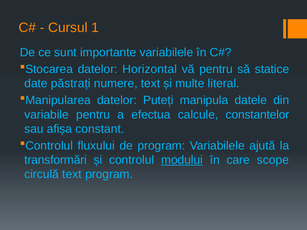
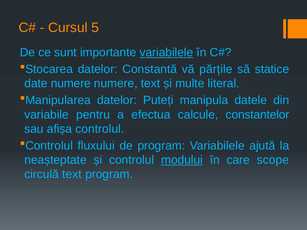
1: 1 -> 5 (95, 28)
variabilele underline: none -> present (166, 53)
Horizontal: Horizontal -> Constantă (150, 69)
vă pentru: pentru -> părțile (216, 69)
date păstrați: păstrați -> numere (71, 84)
afișa constant: constant -> controlul (100, 129)
transformări: transformări -> neașteptate (56, 160)
